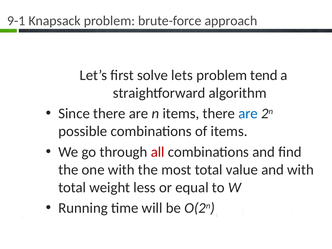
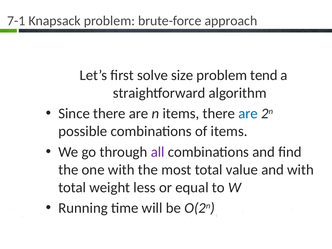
9-1: 9-1 -> 7-1 (16, 21)
lets: lets -> size (182, 75)
all colour: red -> purple (158, 152)
